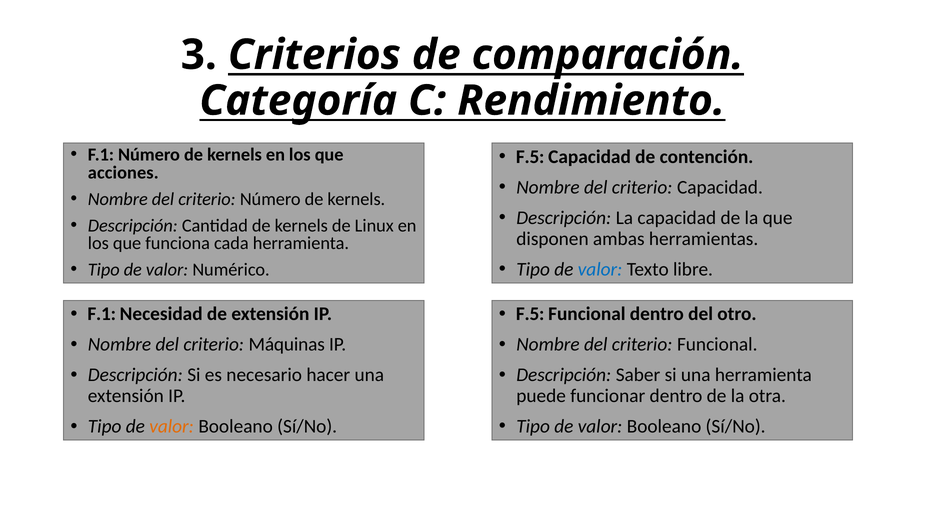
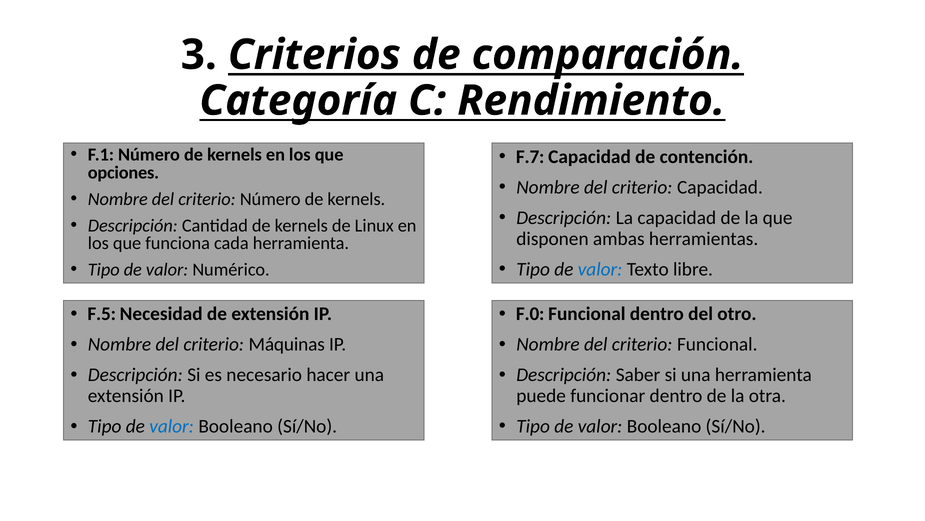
F.5: F.5 -> F.7 (530, 157)
acciones: acciones -> opciones (123, 172)
F.1: F.1 -> F.5 (102, 314)
F.5: F.5 -> F.0 (530, 314)
valor colour: orange -> blue (172, 426)
